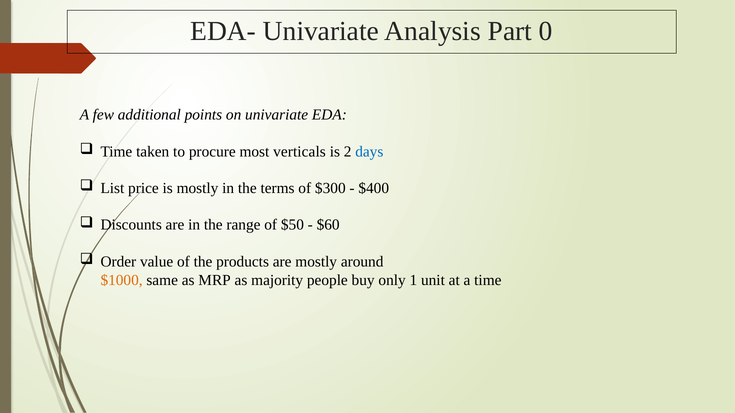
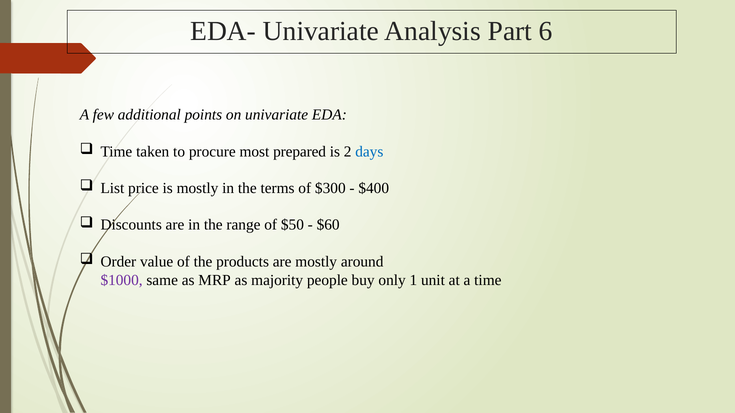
0: 0 -> 6 (546, 31)
verticals: verticals -> prepared (300, 152)
$1000 colour: orange -> purple (122, 280)
